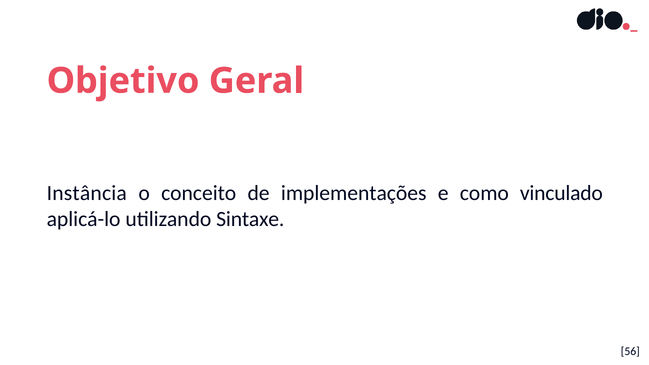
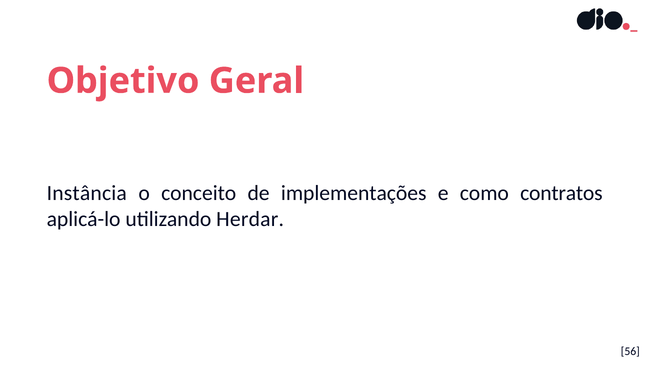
vinculado: vinculado -> contratos (561, 193)
Sintaxe: Sintaxe -> Herdar (250, 219)
